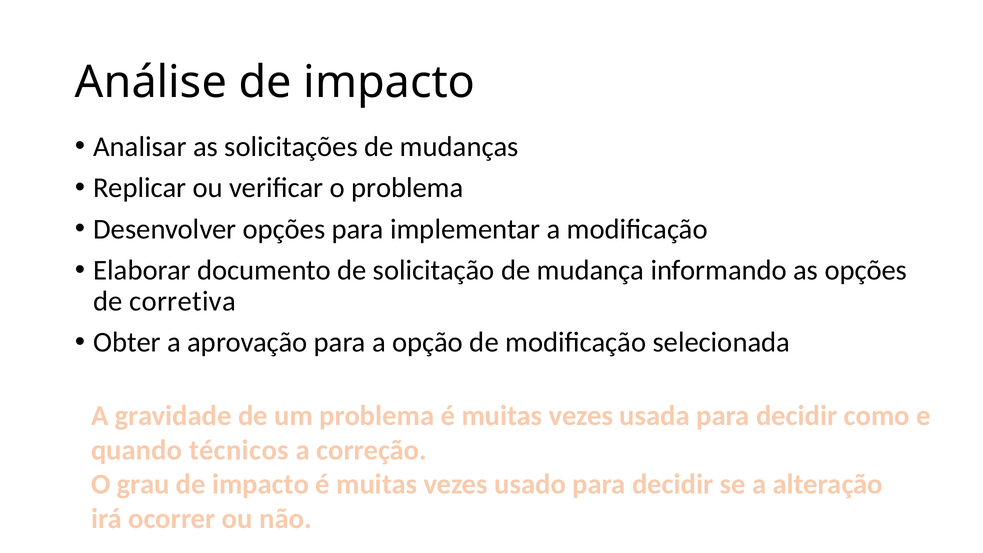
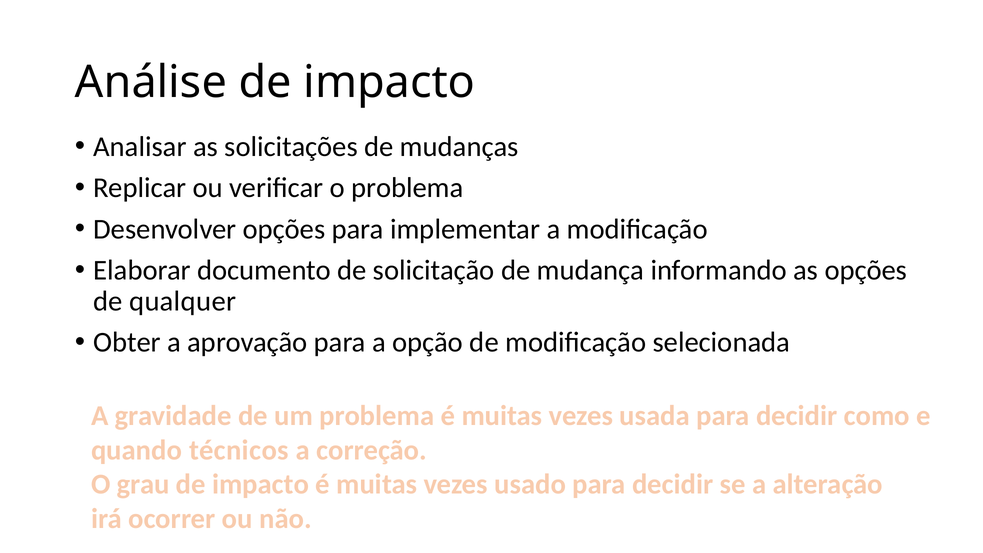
corretiva: corretiva -> qualquer (183, 301)
